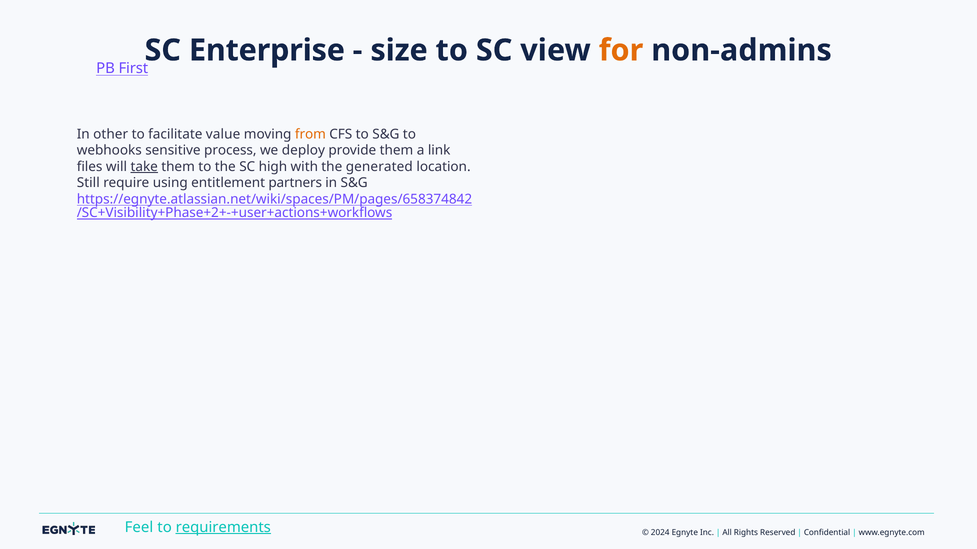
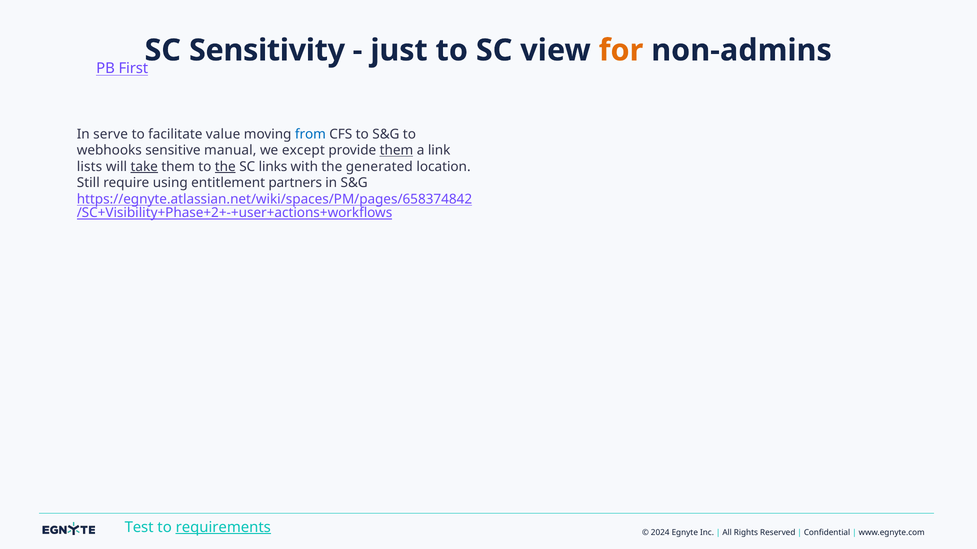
Enterprise: Enterprise -> Sensitivity (267, 50)
size: size -> just (399, 50)
other: other -> serve (111, 134)
from colour: orange -> blue (310, 134)
process: process -> manual (230, 151)
deploy: deploy -> except (303, 151)
them underline: none -> present (396, 151)
files: files -> lists (90, 167)
the underline: none -> present (225, 167)
high: high -> links (273, 167)
Feel: Feel -> Test (139, 528)
